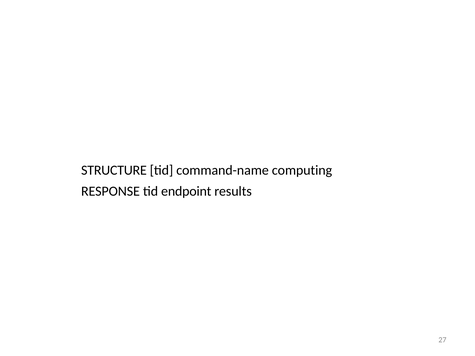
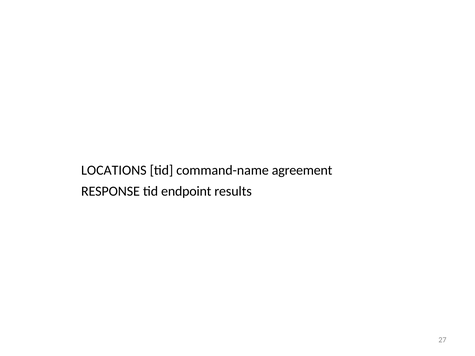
STRUCTURE: STRUCTURE -> LOCATIONS (114, 170)
computing: computing -> agreement (302, 170)
